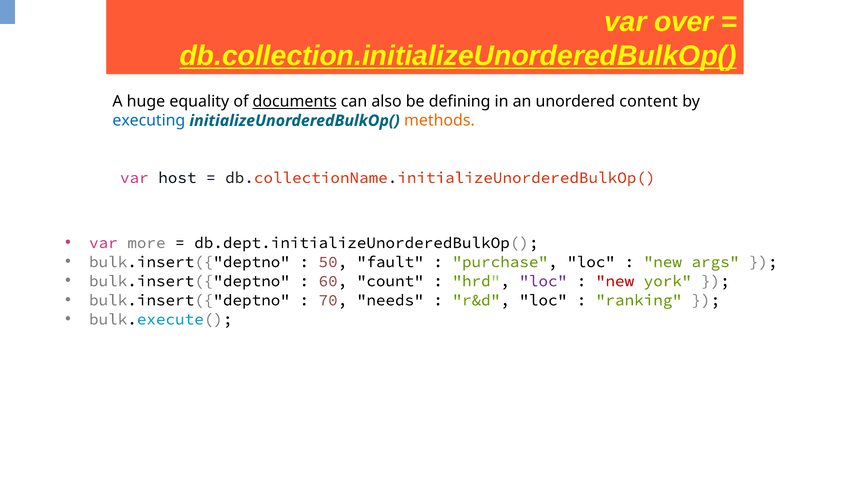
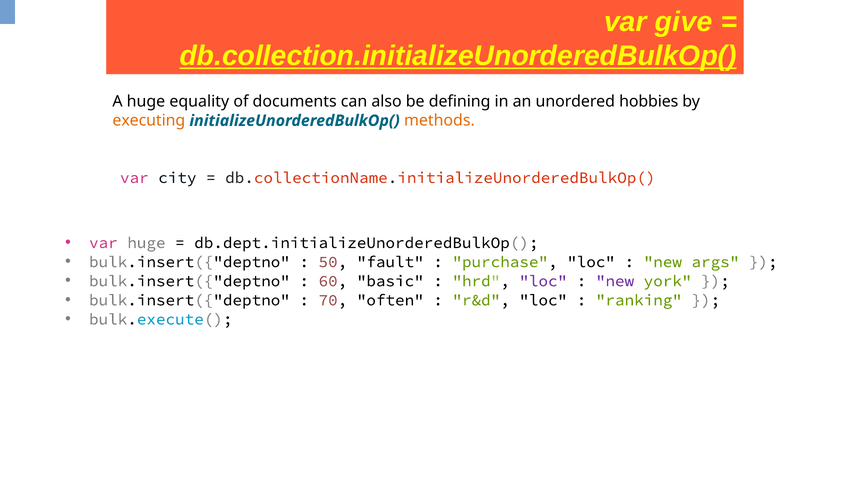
over: over -> give (684, 22)
documents underline: present -> none (295, 102)
content: content -> hobbies (649, 102)
executing colour: blue -> orange (149, 121)
host: host -> city (177, 178)
var more: more -> huge (146, 243)
count: count -> basic (390, 281)
new colour: red -> purple (615, 281)
needs: needs -> often (390, 300)
